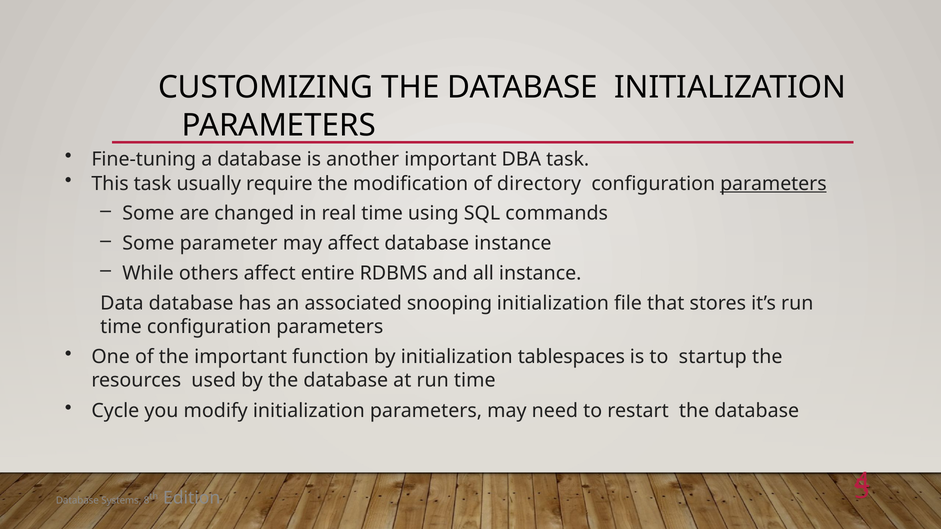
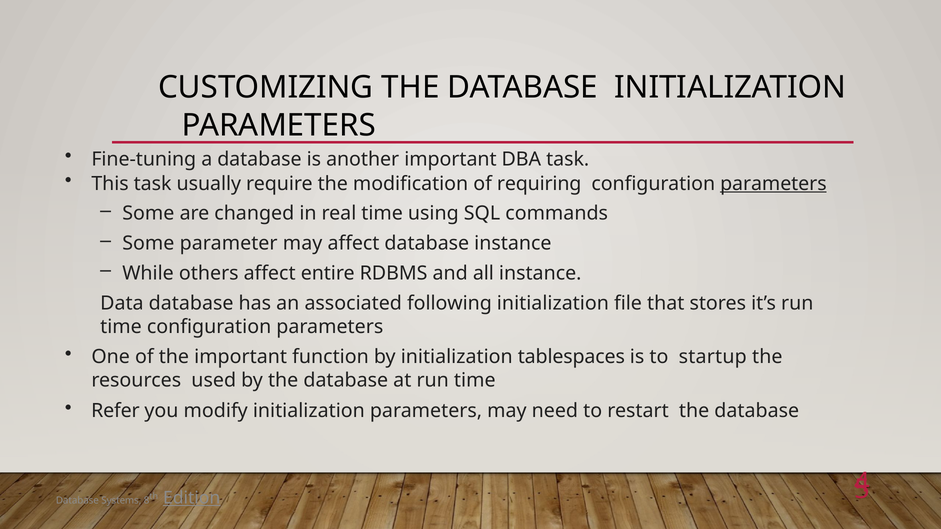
directory: directory -> requiring (539, 184)
snooping: snooping -> following (449, 303)
Cycle: Cycle -> Refer (115, 411)
Edition underline: none -> present (192, 498)
